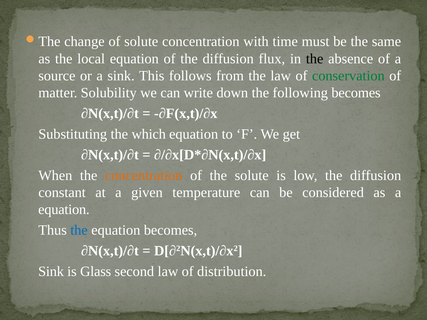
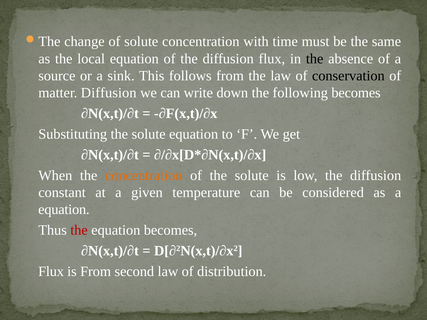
conservation colour: green -> black (348, 76)
matter Solubility: Solubility -> Diffusion (109, 93)
Substituting the which: which -> solute (149, 134)
the colour: blue -> red (79, 230)
Sink: Sink -> Flux (51, 272)
is Glass: Glass -> From (96, 272)
